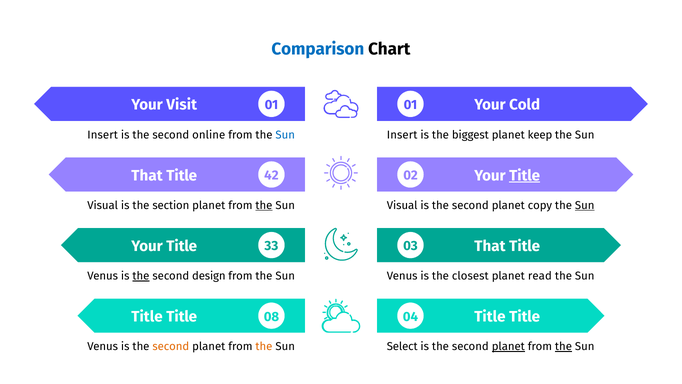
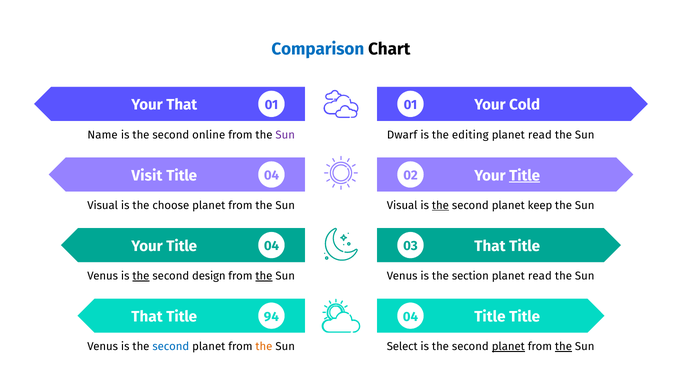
Your Visit: Visit -> That (182, 105)
Insert: Insert -> Name (103, 135)
Sun colour: blue -> purple (285, 135)
Insert: Insert -> Dwarf (402, 135)
biggest: biggest -> editing (470, 135)
keep: keep -> read (540, 135)
That: That -> Visit (147, 175)
42: 42 -> 04 (272, 175)
section: section -> choose (171, 205)
the underline: present -> none (264, 205)
the underline: none -> present (440, 205)
copy: copy -> keep (540, 205)
Sun underline: present -> none (585, 205)
Your Title 33: 33 -> 04 (272, 246)
the underline: none -> present (264, 276)
closest: closest -> section (470, 276)
Title: Title -> That (147, 316)
08: 08 -> 94 (271, 316)
second colour: orange -> blue (171, 346)
